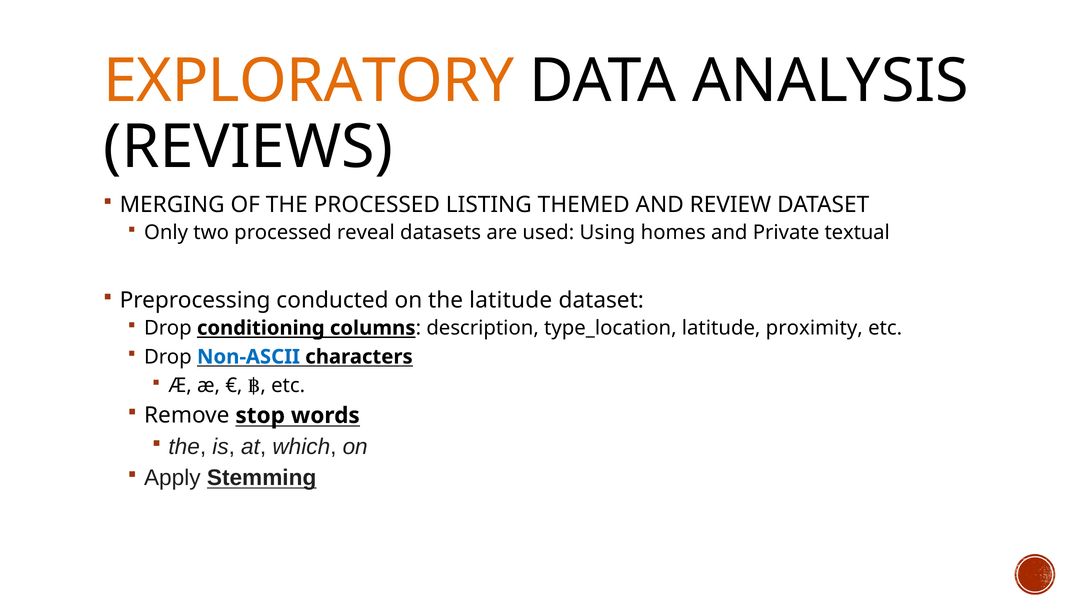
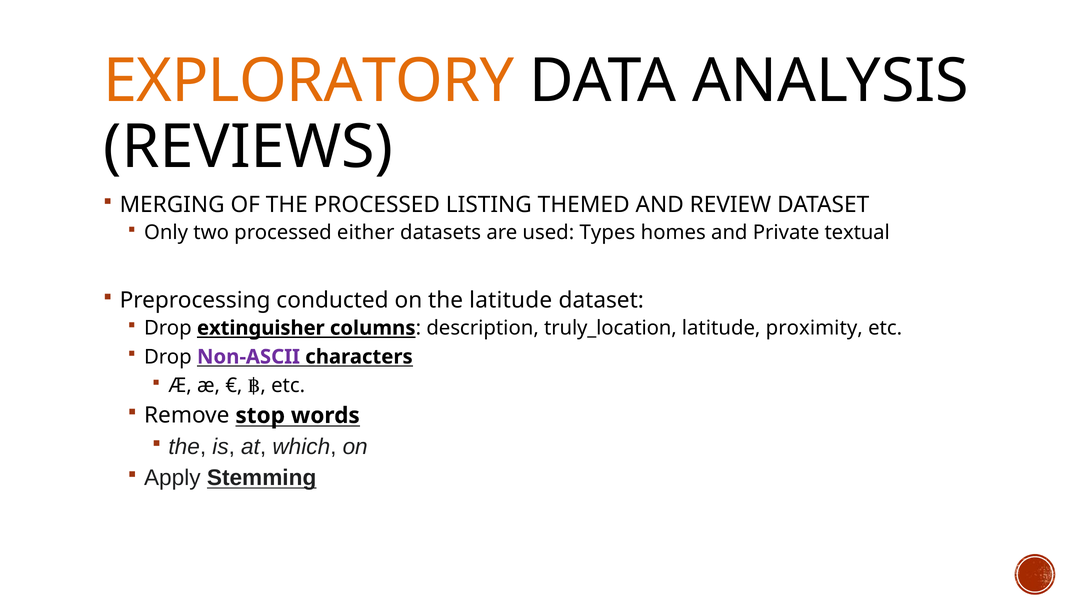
reveal: reveal -> either (366, 233)
Using: Using -> Types (607, 233)
conditioning: conditioning -> extinguisher (261, 328)
type_location: type_location -> truly_location (610, 328)
Non-ASCII colour: blue -> purple (248, 357)
